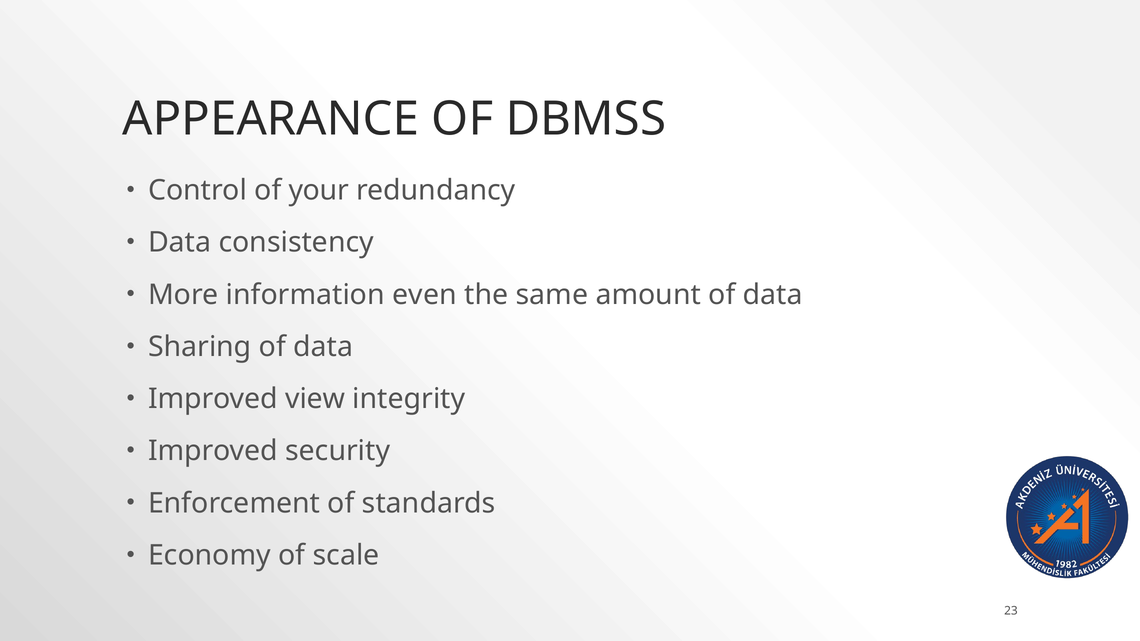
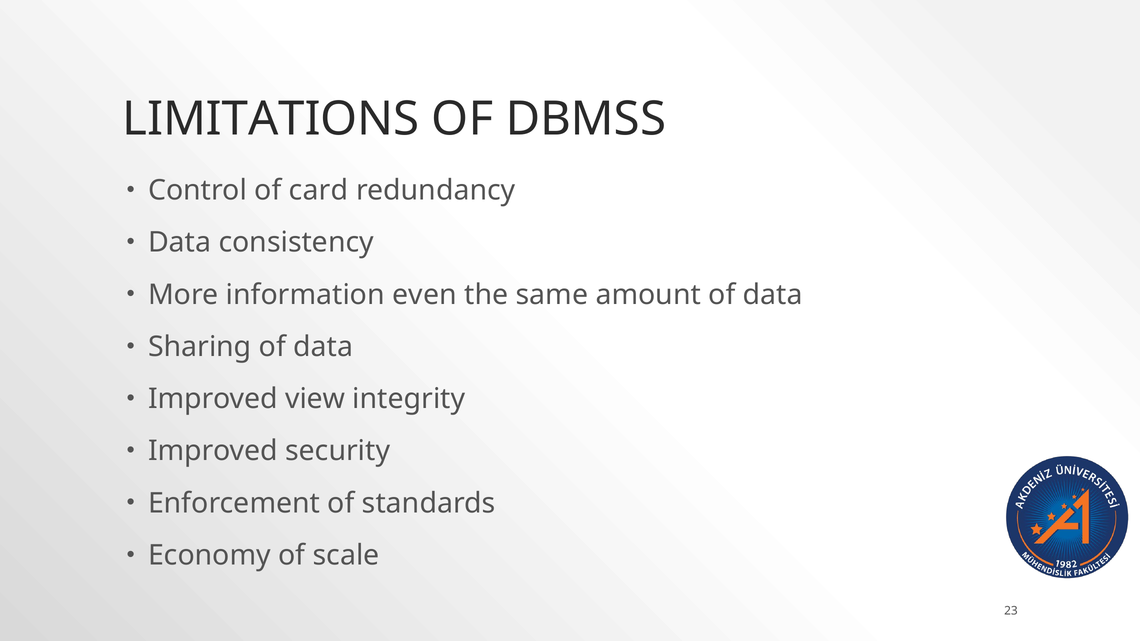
APPEARANCE: APPEARANCE -> LIMITATIONS (271, 119)
your: your -> card (319, 191)
